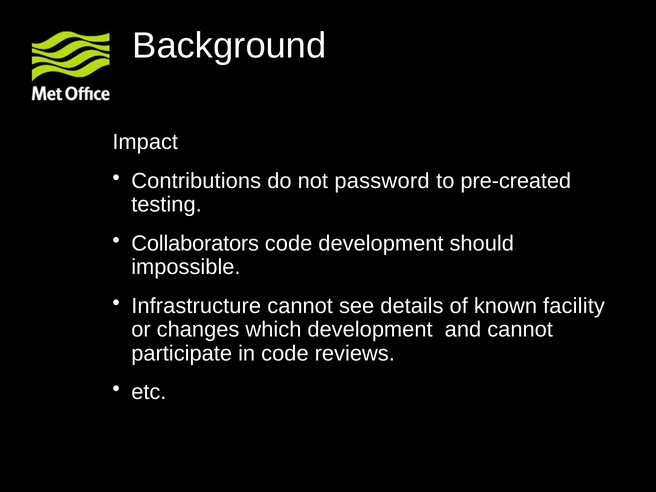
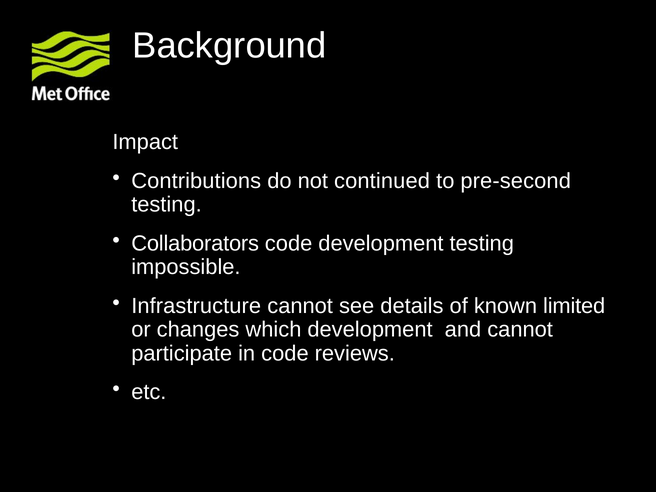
password: password -> continued (382, 181)
pre-created: pre-created -> pre-second (516, 181)
development should: should -> testing (482, 244)
facility: facility -> limited (574, 306)
